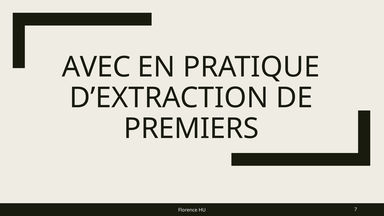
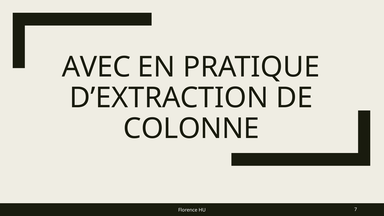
PREMIERS: PREMIERS -> COLONNE (191, 129)
